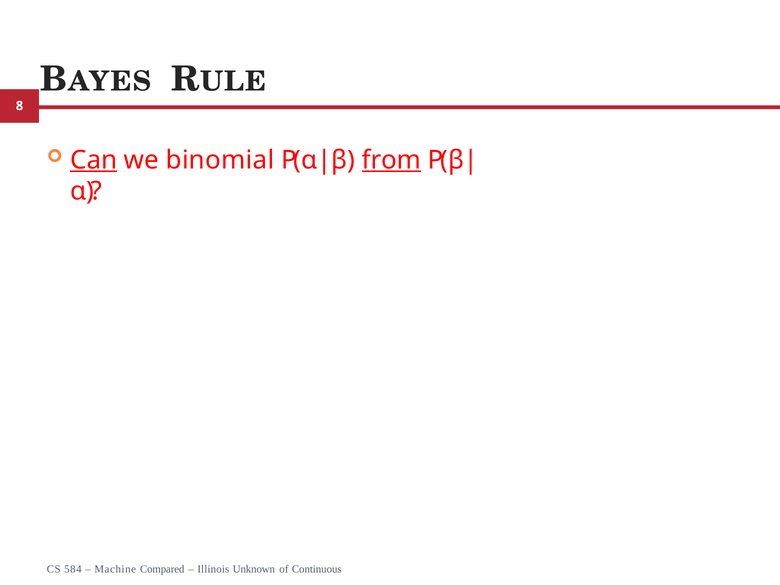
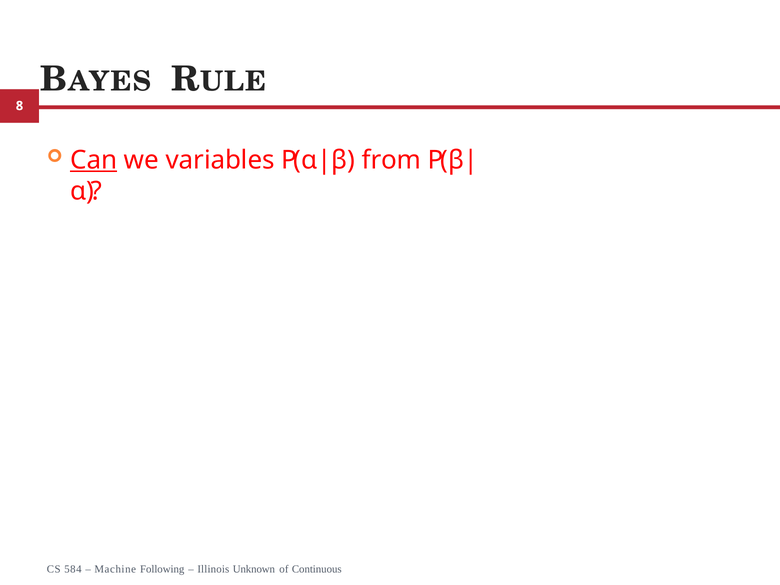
binomial: binomial -> variables (220, 160)
from underline: present -> none (391, 160)
Compared: Compared -> Following (162, 569)
